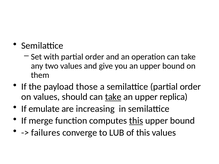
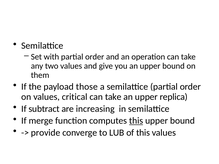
should: should -> critical (75, 97)
take underline: present -> none (113, 97)
emulate: emulate -> subtract (44, 109)
failures: failures -> provide (46, 133)
